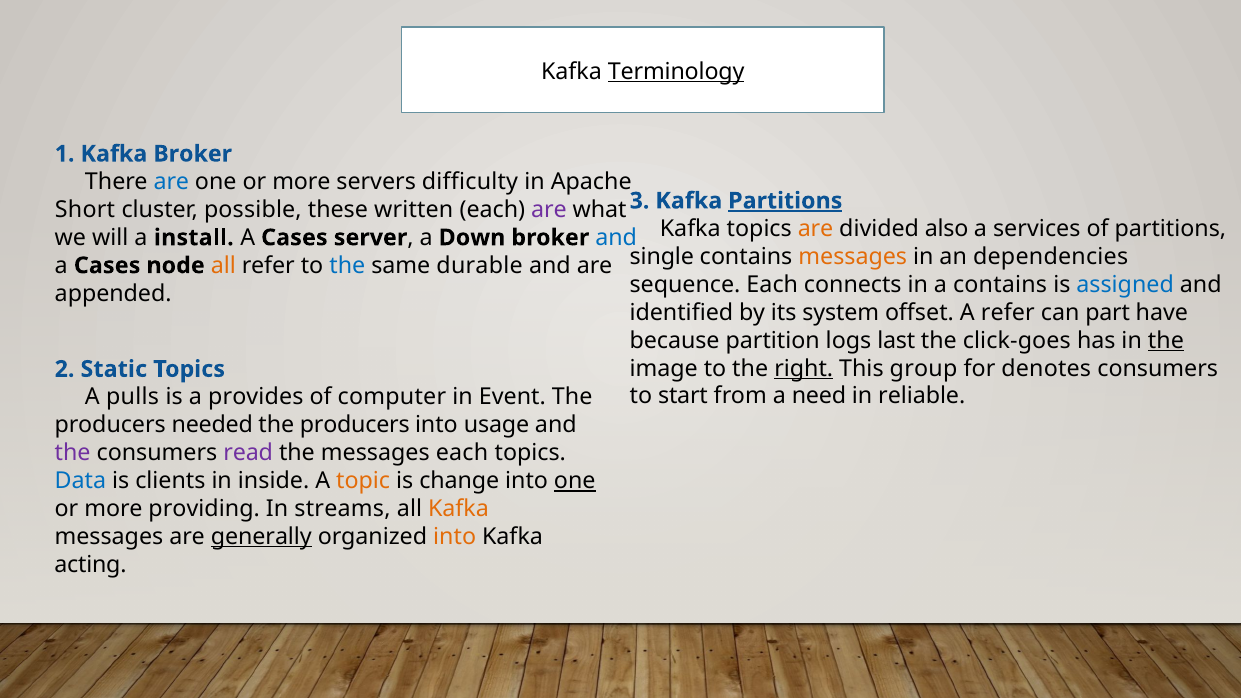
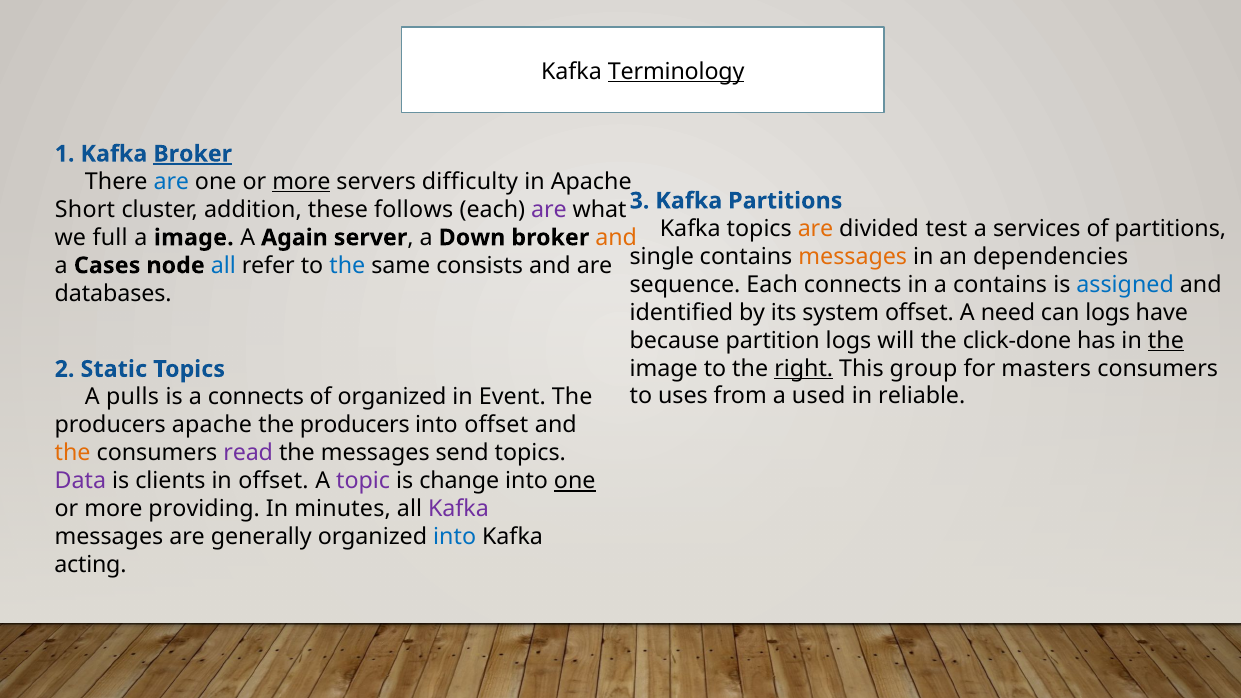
Broker underline: none -> present (193, 154)
more underline: none -> present (301, 182)
Partitions underline: present -> none (785, 201)
possible: possible -> addition (253, 210)
written: written -> follows (414, 210)
also: also -> test (946, 229)
will: will -> full (110, 238)
a install: install -> image (194, 238)
Cases: Cases -> Again (294, 238)
and colour: blue -> orange (616, 238)
all colour: orange -> blue (223, 266)
durable: durable -> consists (480, 266)
appended: appended -> databases (113, 293)
A refer: refer -> need (1008, 313)
can part: part -> logs (1108, 313)
last: last -> will (896, 340)
click-goes: click-goes -> click-done (1017, 340)
denotes: denotes -> masters (1046, 368)
start: start -> uses (683, 396)
need: need -> used (819, 396)
a provides: provides -> connects (256, 397)
of computer: computer -> organized (392, 397)
producers needed: needed -> apache (212, 425)
into usage: usage -> offset (496, 425)
the colour: purple -> orange (73, 453)
messages each: each -> send (462, 453)
Data colour: blue -> purple (80, 481)
in inside: inside -> offset (273, 481)
topic colour: orange -> purple (363, 481)
streams: streams -> minutes (343, 509)
Kafka colour: orange -> purple (458, 509)
generally underline: present -> none (261, 537)
into colour: orange -> blue (455, 537)
